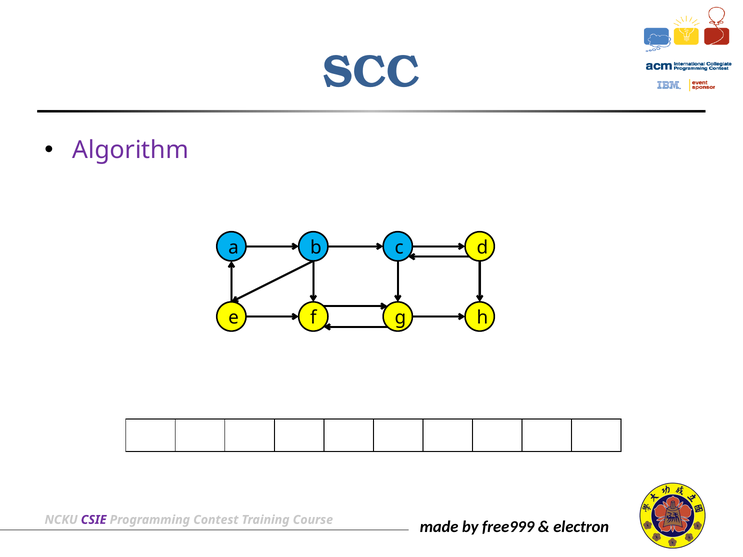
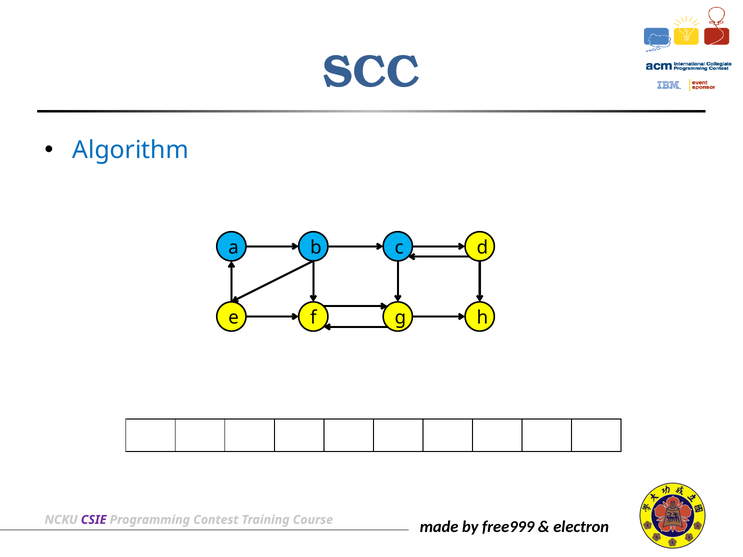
Algorithm colour: purple -> blue (131, 150)
